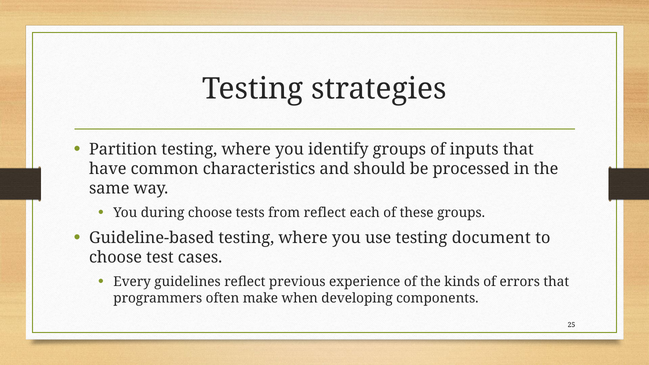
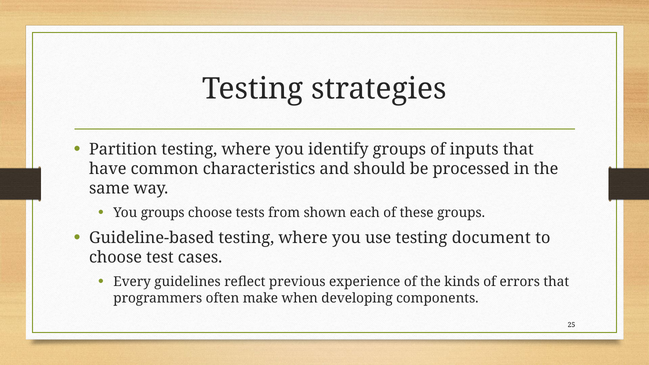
You during: during -> groups (163, 213)
from reflect: reflect -> shown (325, 213)
